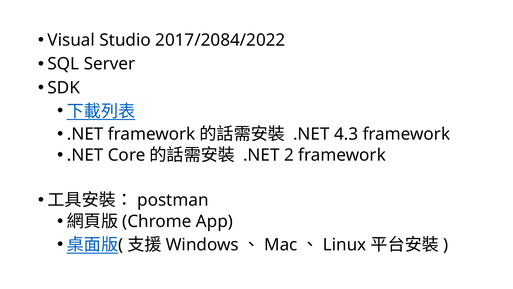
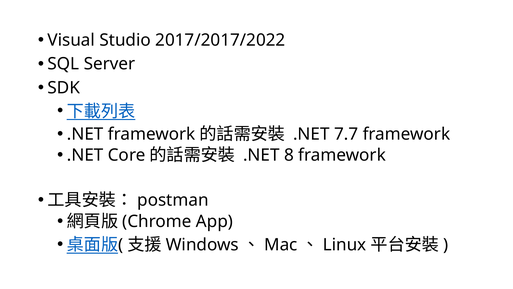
2017/2084/2022: 2017/2084/2022 -> 2017/2017/2022 (220, 40)
4.3: 4.3 -> 7.7 (346, 134)
2: 2 -> 8 (289, 155)
